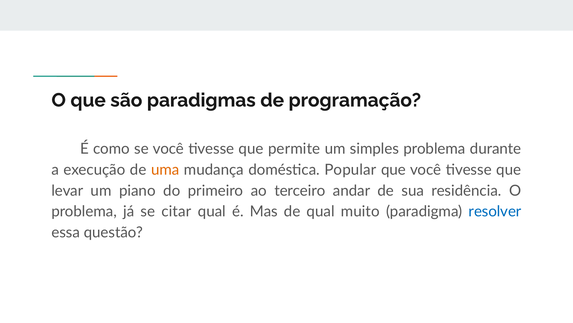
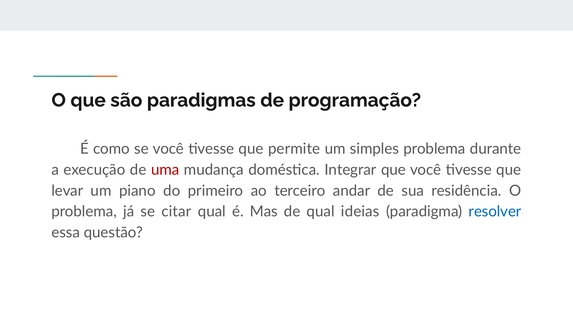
uma colour: orange -> red (165, 169)
Popular: Popular -> Integrar (350, 169)
muito: muito -> ideias (360, 211)
